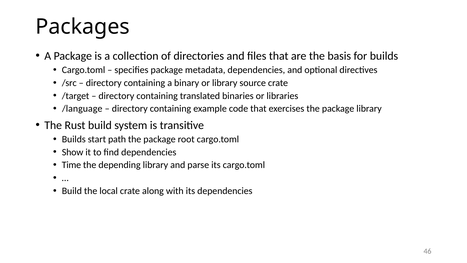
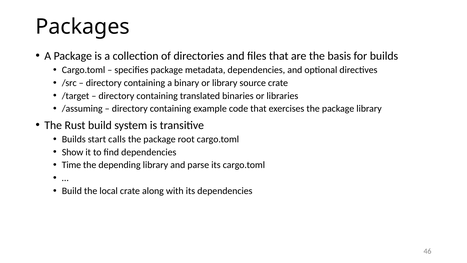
/language: /language -> /assuming (82, 109)
path: path -> calls (117, 139)
